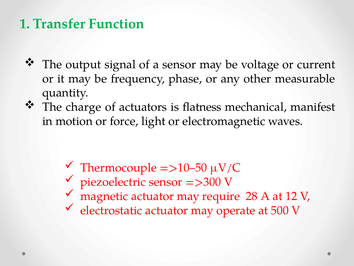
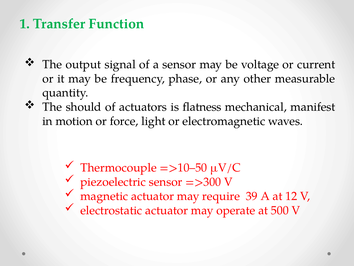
charge: charge -> should (84, 107)
28: 28 -> 39 (252, 196)
